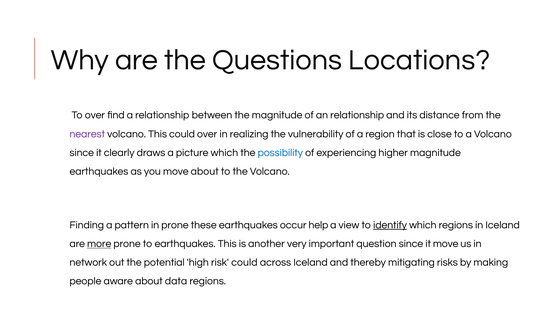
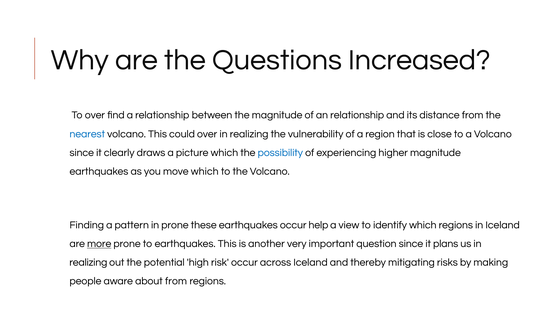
Locations: Locations -> Increased (419, 60)
nearest colour: purple -> blue (87, 134)
move about: about -> which (205, 171)
identify underline: present -> none (390, 225)
it move: move -> plans (446, 244)
network: network -> realizing (88, 263)
risk could: could -> occur (244, 263)
about data: data -> from (176, 281)
